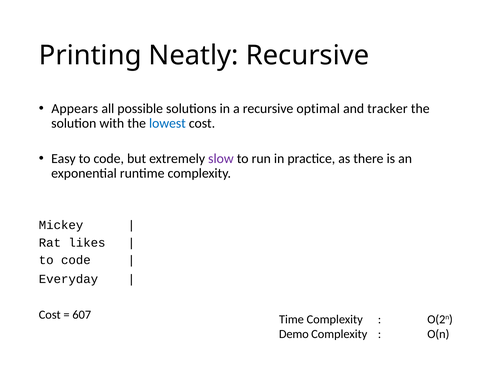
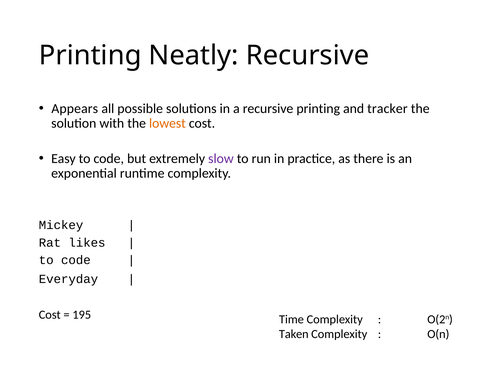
recursive optimal: optimal -> printing (318, 108)
lowest colour: blue -> orange (167, 123)
607: 607 -> 195 (82, 314)
Demo: Demo -> Taken (294, 334)
